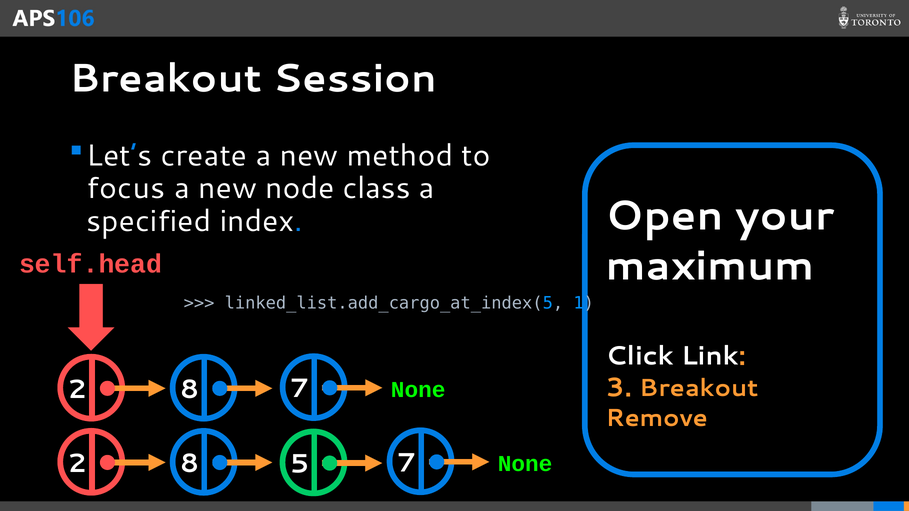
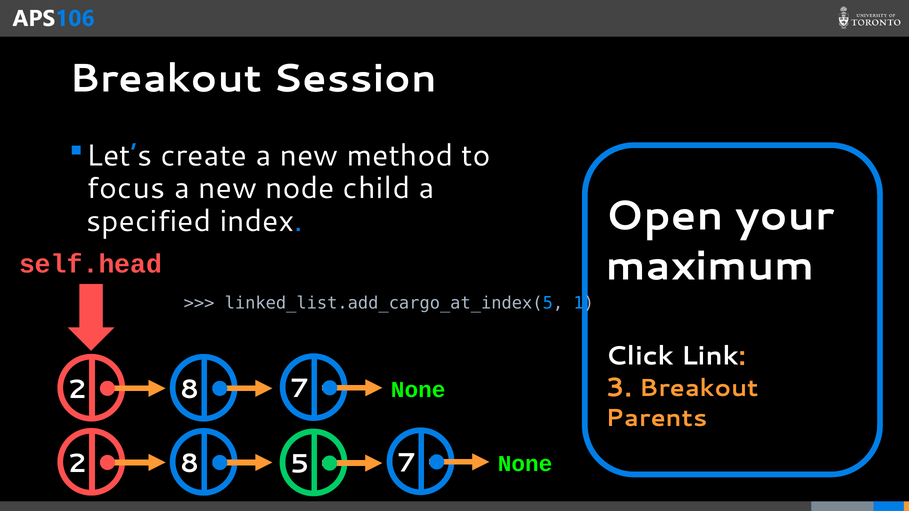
class: class -> child (377, 188)
Remove: Remove -> Parents (657, 419)
